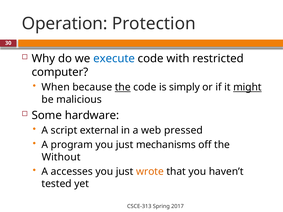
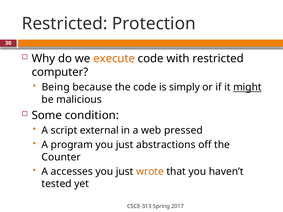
Operation: Operation -> Restricted (65, 24)
execute colour: blue -> orange (114, 59)
When: When -> Being (56, 87)
the underline: present -> none (123, 87)
hardware: hardware -> condition (92, 115)
mechanisms: mechanisms -> abstractions (166, 145)
Without: Without -> Counter (61, 157)
